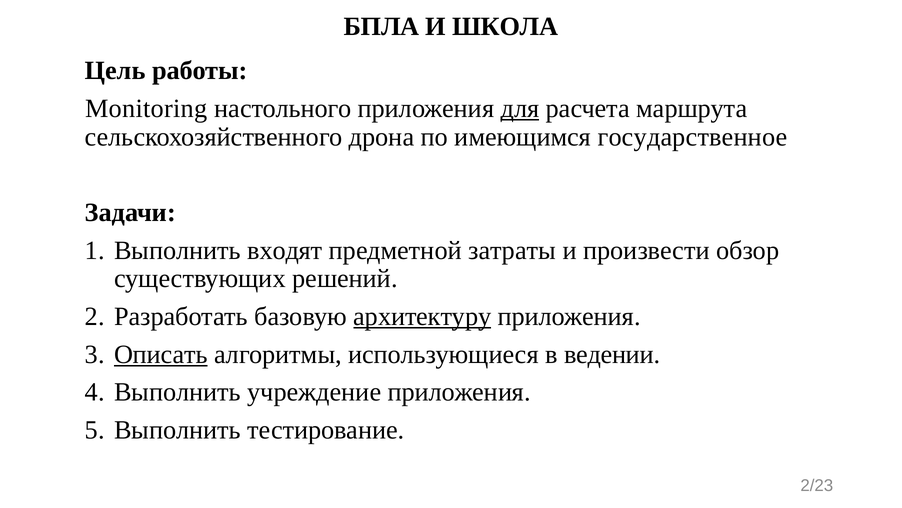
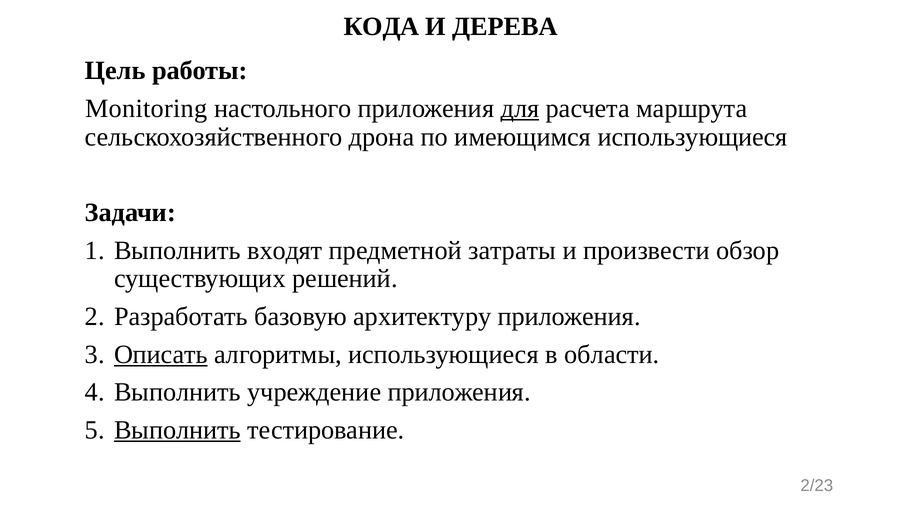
БПЛА: БПЛА -> КОДА (382, 26)
ШКОЛА: ШКОЛА -> ДЕРЕВА (505, 26)
имеющимся государственное: государственное -> использующиеся (693, 137)
архитектуру underline: present -> none (422, 316)
ведении: ведении -> области (612, 354)
Выполнить underline: none -> present (177, 429)
